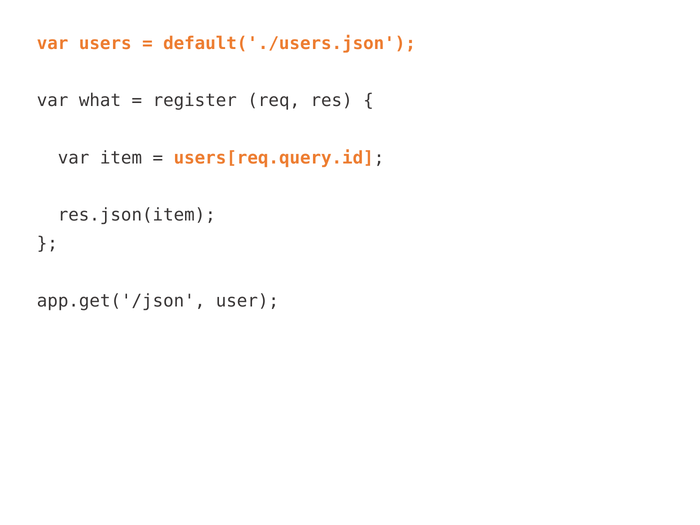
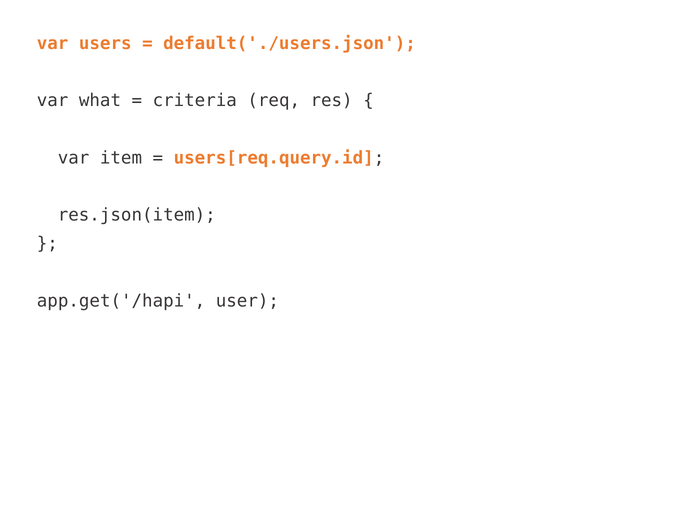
register: register -> criteria (195, 100)
app.get('/json: app.get('/json -> app.get('/hapi (121, 301)
